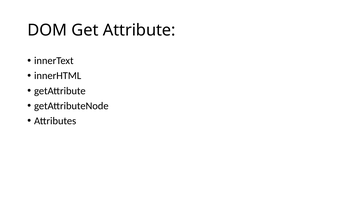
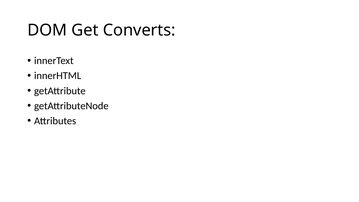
Attribute: Attribute -> Converts (139, 30)
